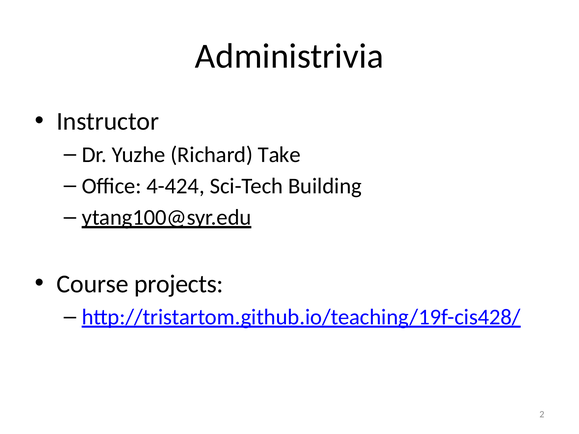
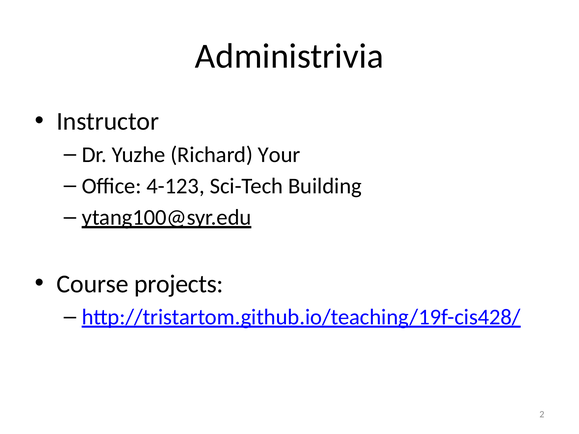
Take: Take -> Your (279, 155)
4-424: 4-424 -> 4-123 (176, 186)
